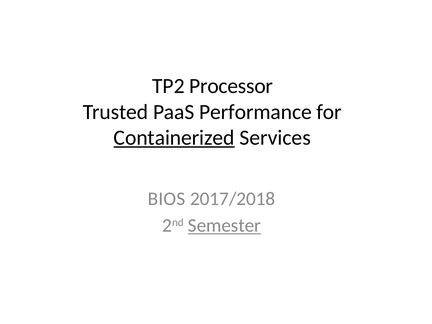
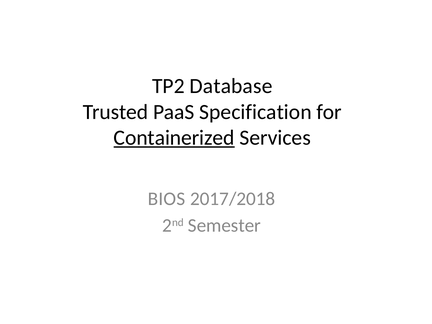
Processor: Processor -> Database (231, 86)
Performance: Performance -> Specification (255, 112)
Semester underline: present -> none (224, 226)
